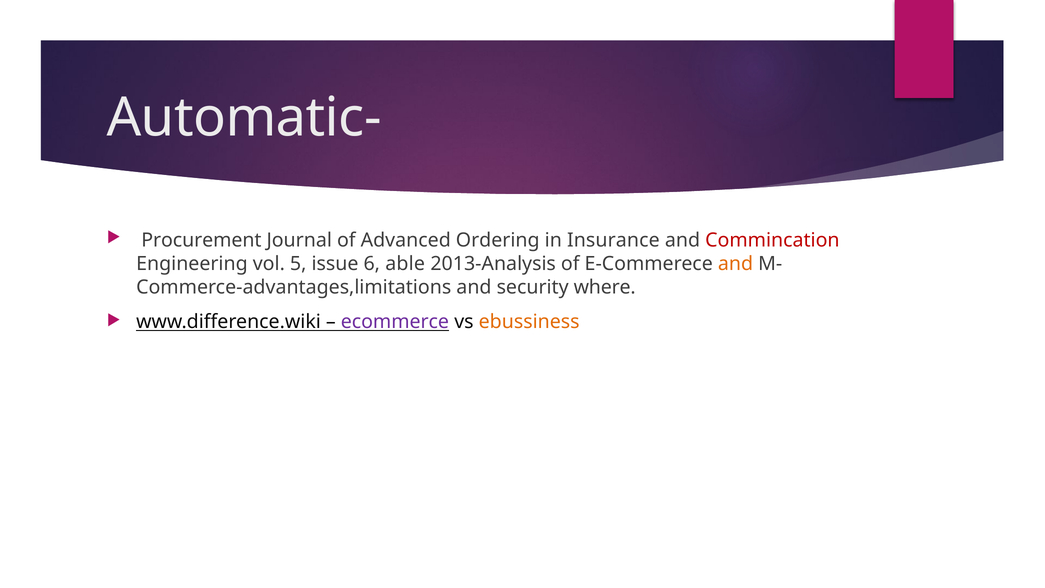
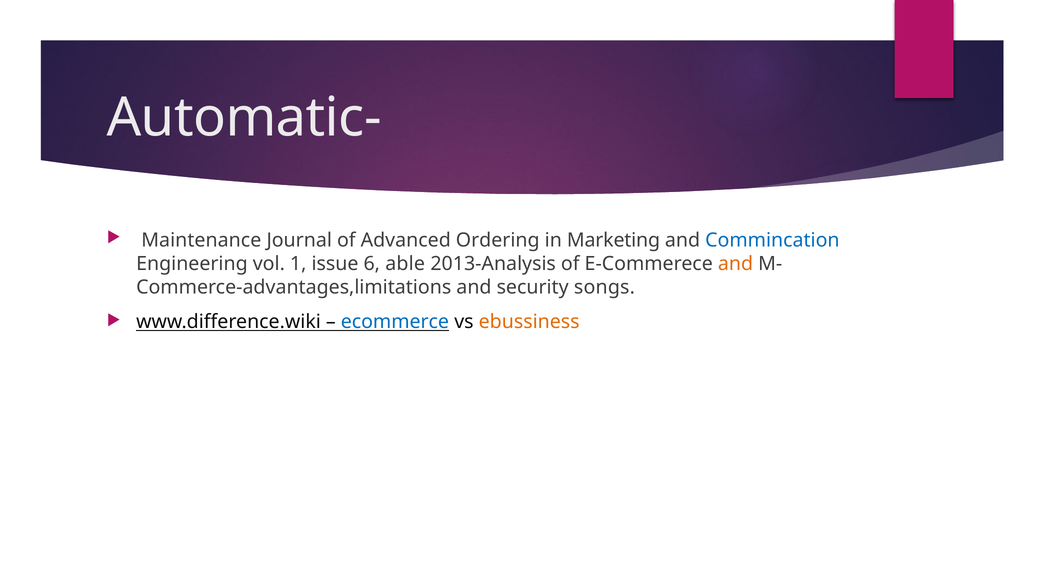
Procurement: Procurement -> Maintenance (201, 240)
Insurance: Insurance -> Marketing (614, 240)
Commincation colour: red -> blue (772, 240)
5: 5 -> 1 (298, 264)
where: where -> songs (604, 287)
ecommerce colour: purple -> blue (395, 322)
